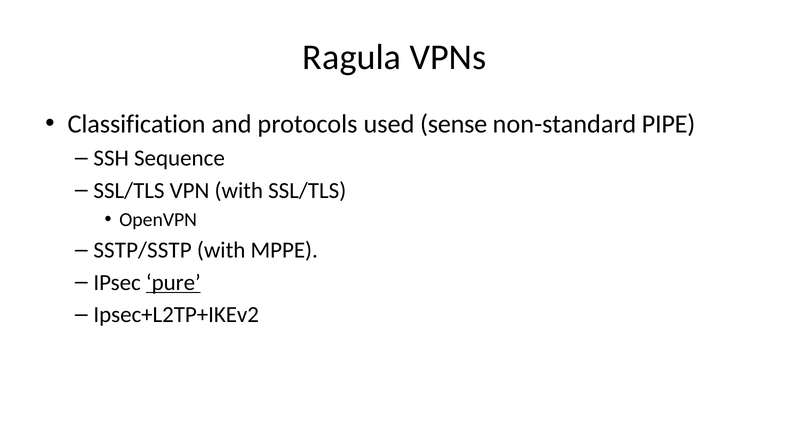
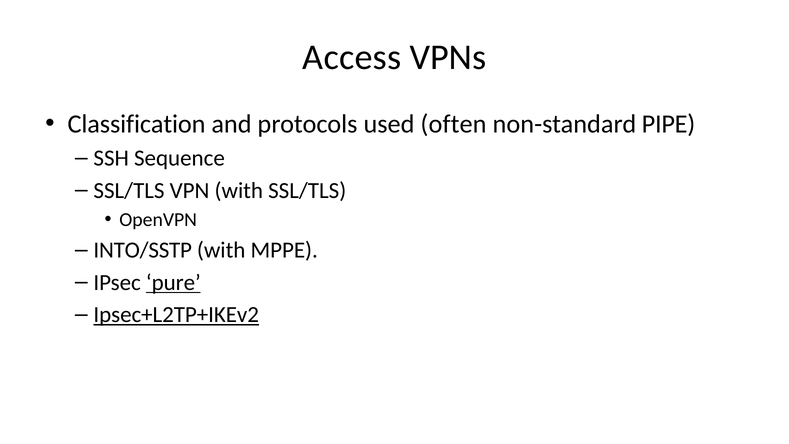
Ragula: Ragula -> Access (352, 57)
sense: sense -> often (454, 124)
SSTP/SSTP: SSTP/SSTP -> INTO/SSTP (143, 250)
Ipsec+L2TP+IKEv2 underline: none -> present (176, 315)
